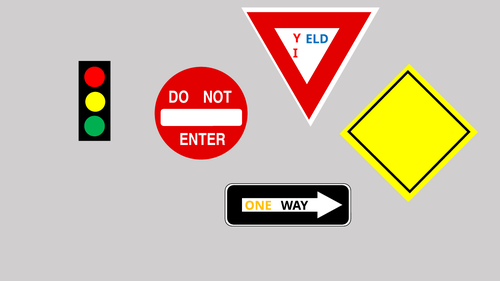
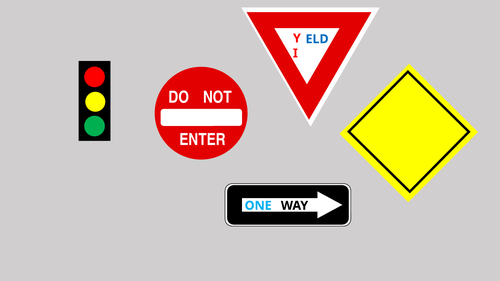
ONE colour: yellow -> light blue (258, 206)
